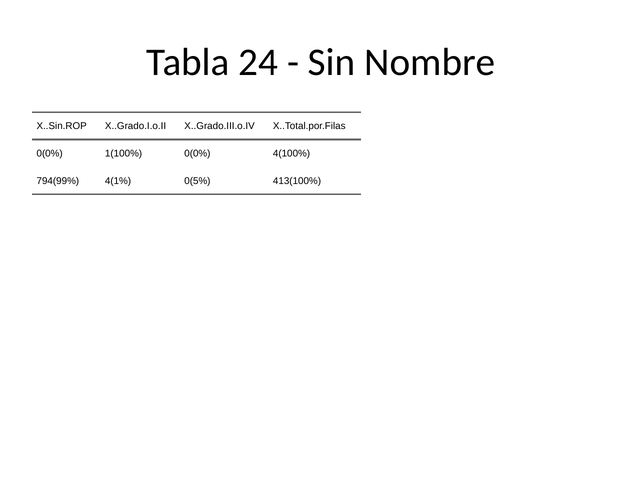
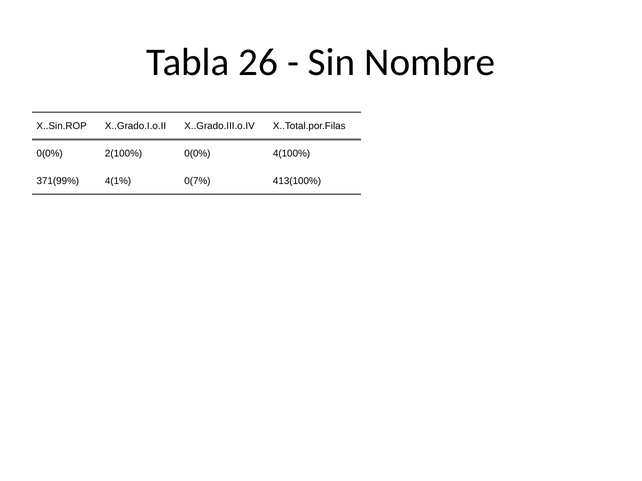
24: 24 -> 26 (258, 62)
1(100%: 1(100% -> 2(100% (124, 154)
794(99%: 794(99% -> 371(99% (58, 181)
0(5%: 0(5% -> 0(7% (197, 181)
